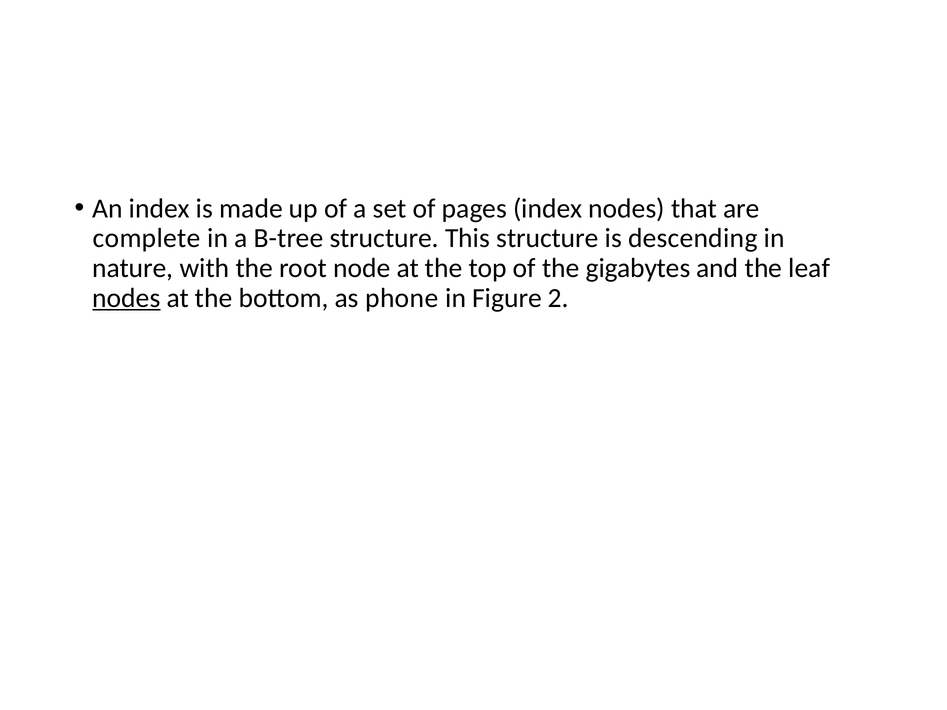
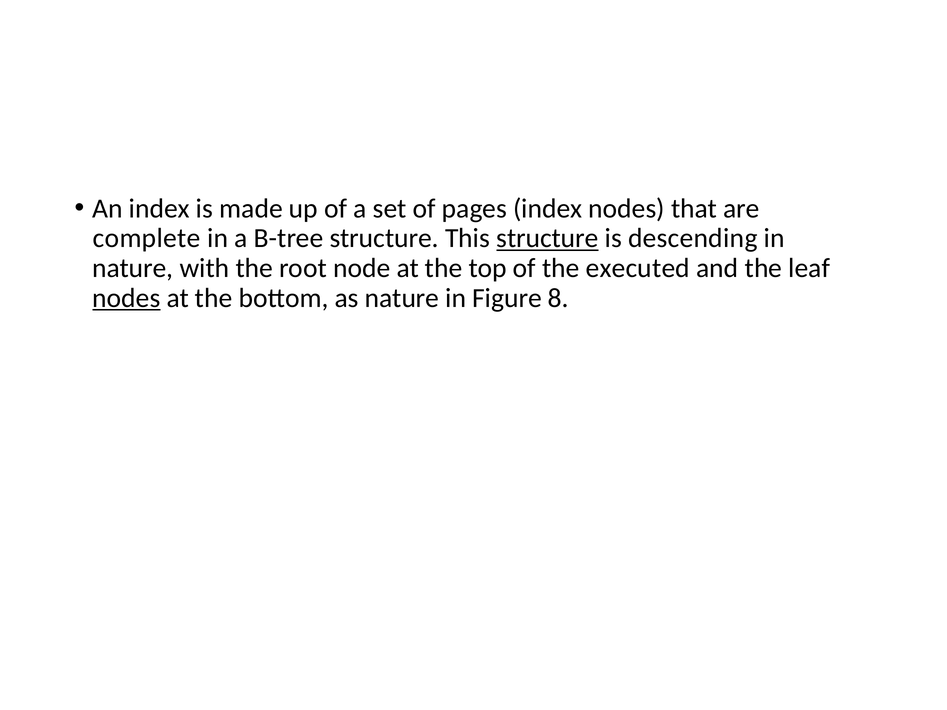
structure underline: none -> present (548, 238)
gigabytes: gigabytes -> executed (638, 268)
as phone: phone -> nature (402, 298)
2: 2 -> 8 (558, 298)
